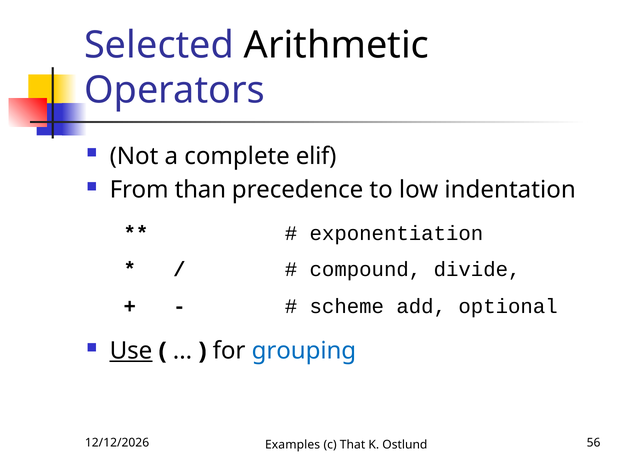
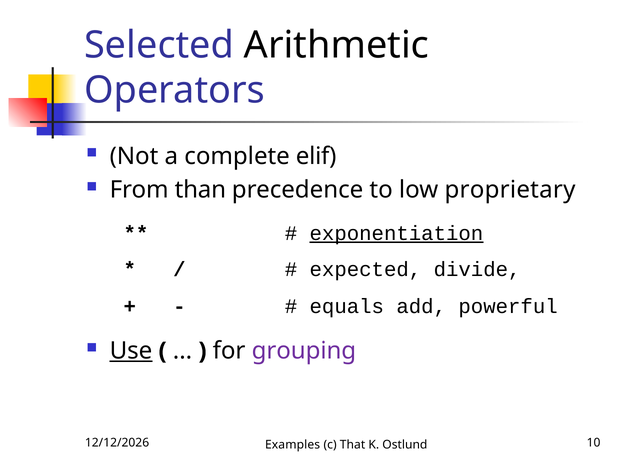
indentation: indentation -> proprietary (510, 190)
exponentiation underline: none -> present (396, 233)
compound: compound -> expected (365, 269)
scheme: scheme -> equals (347, 307)
optional: optional -> powerful (508, 307)
grouping colour: blue -> purple (304, 351)
56: 56 -> 10 (594, 443)
